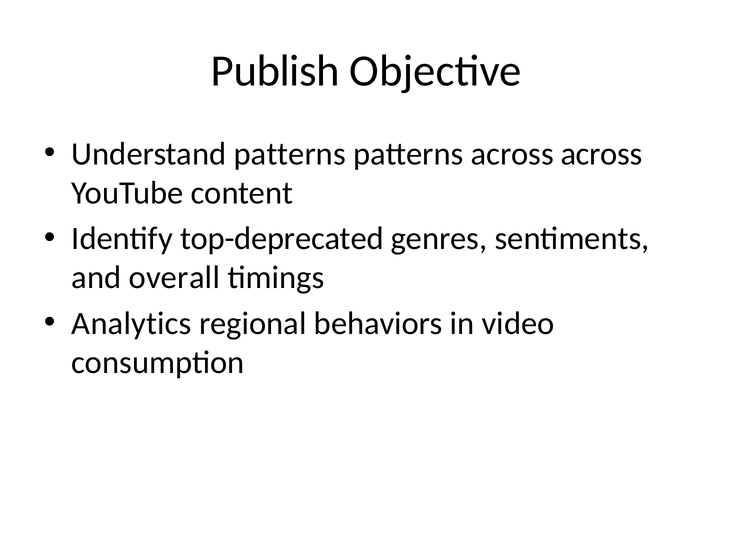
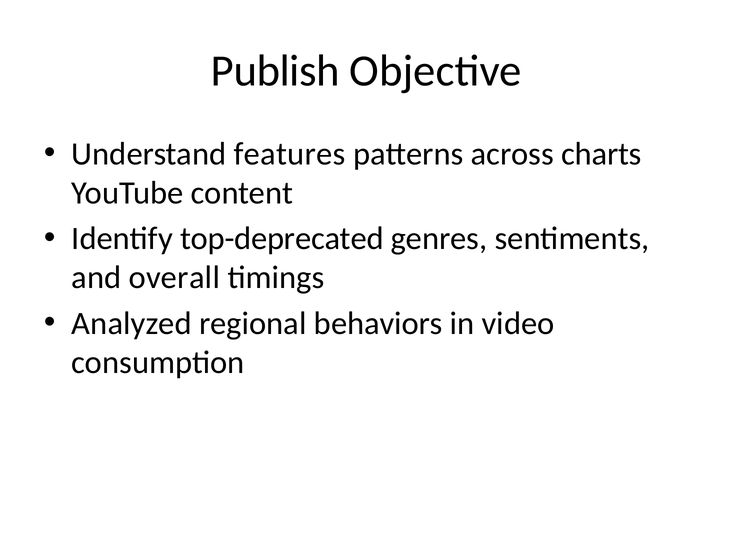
Understand patterns: patterns -> features (290, 154)
across across: across -> charts (601, 154)
Analytics: Analytics -> Analyzed (132, 323)
